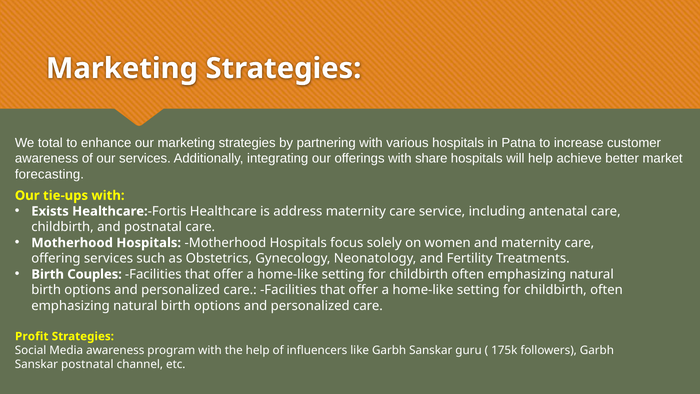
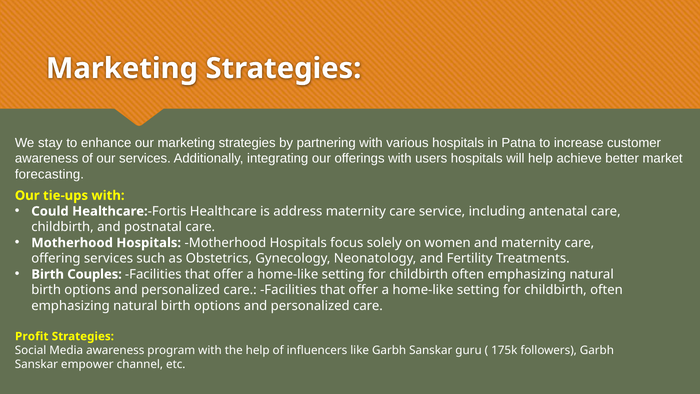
total: total -> stay (50, 143)
share: share -> users (431, 158)
Exists: Exists -> Could (50, 211)
Sanskar postnatal: postnatal -> empower (87, 364)
